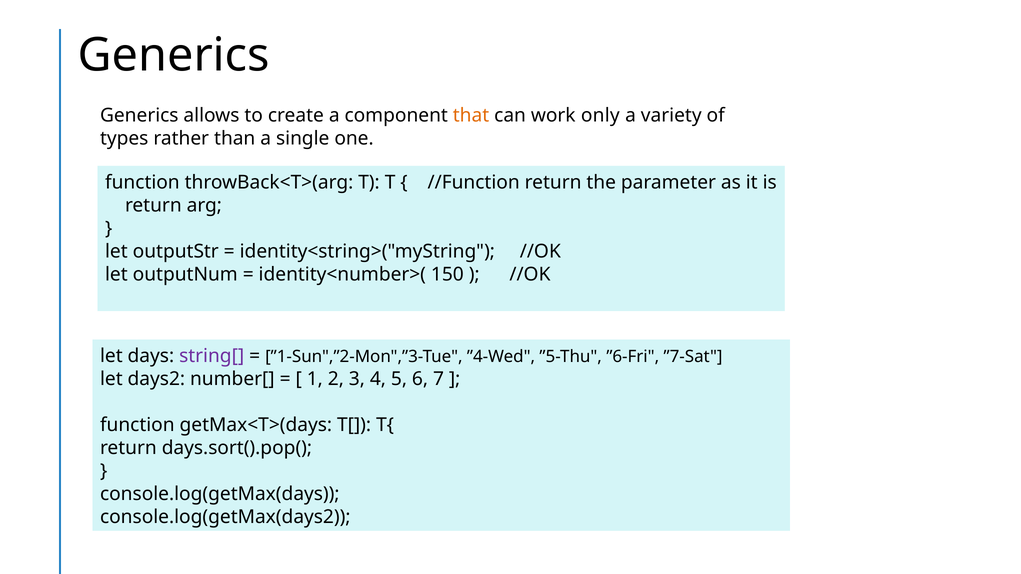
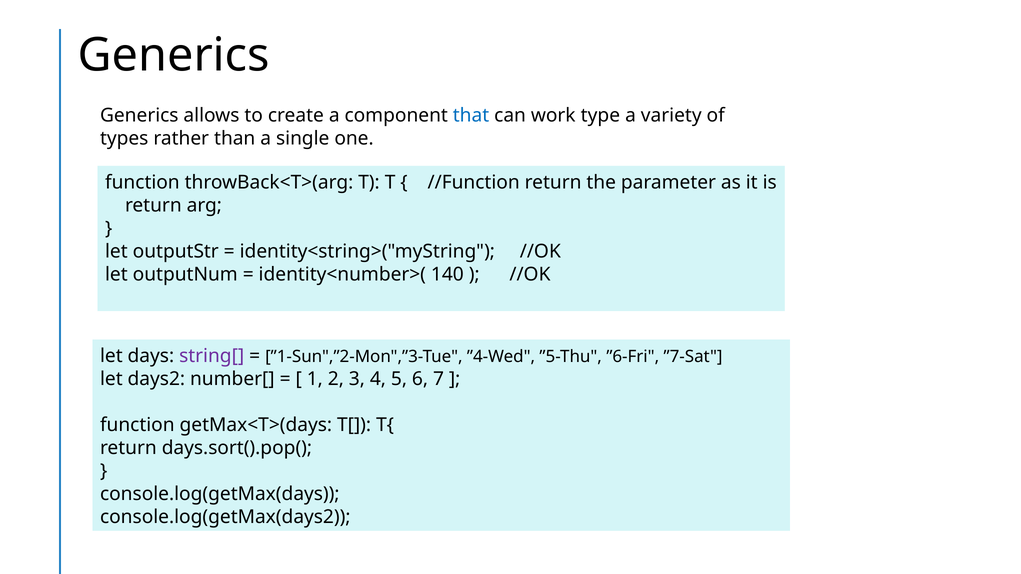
that colour: orange -> blue (471, 115)
only: only -> type (600, 115)
150: 150 -> 140 (447, 274)
